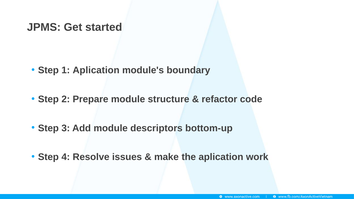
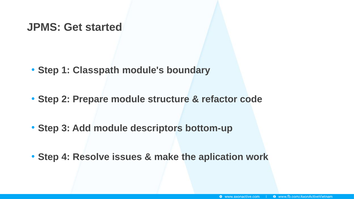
1 Aplication: Aplication -> Classpath (96, 70)
